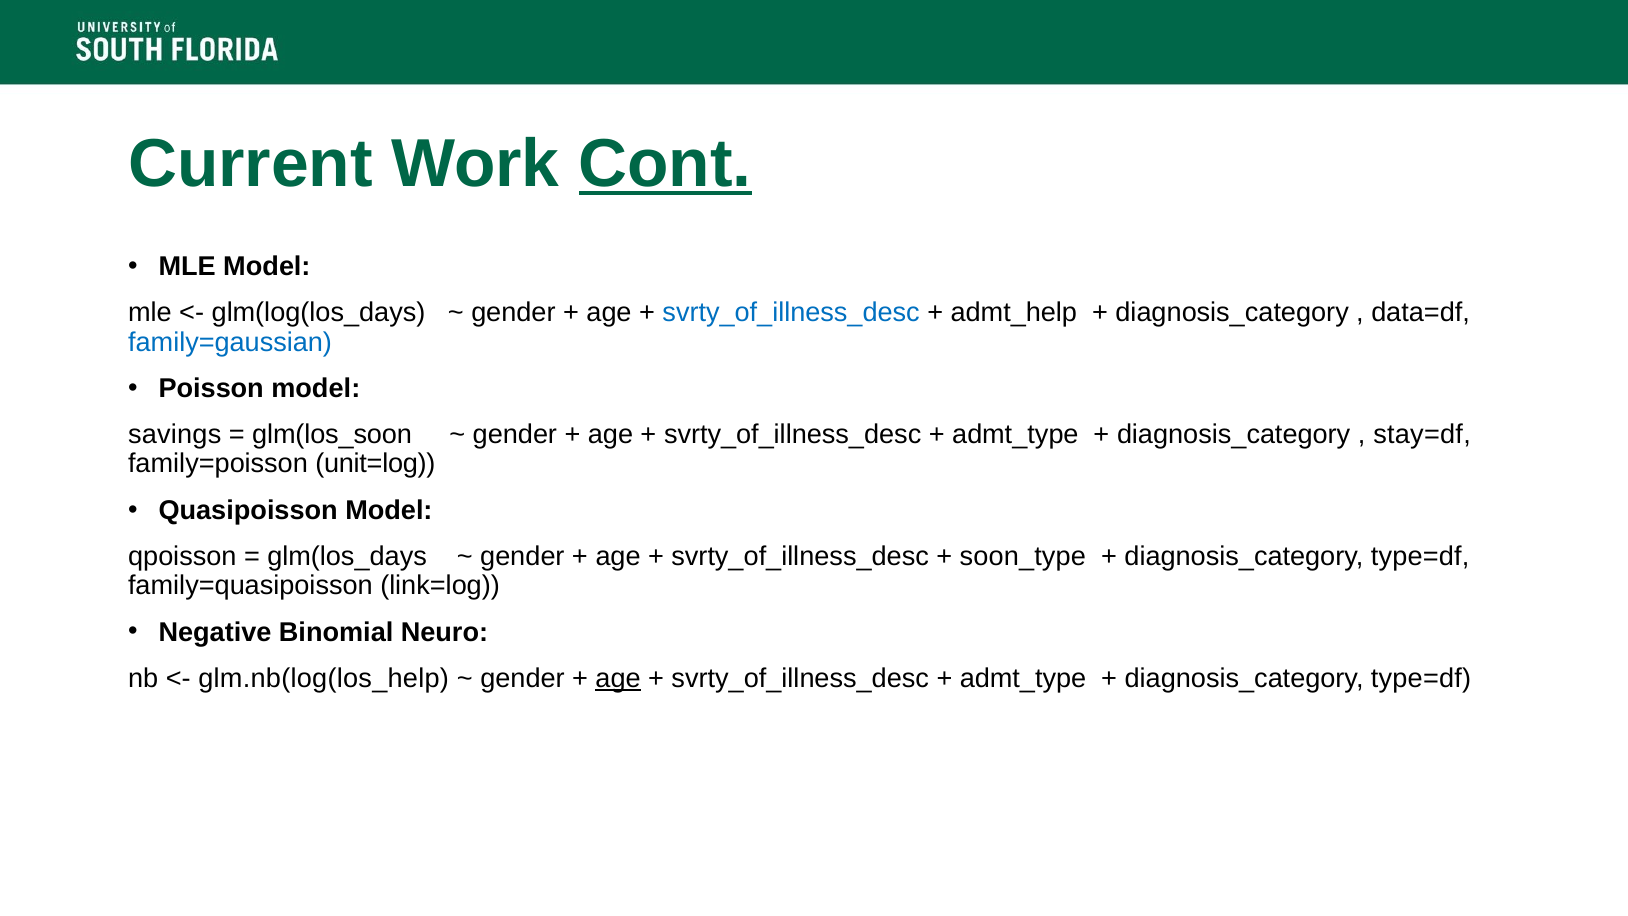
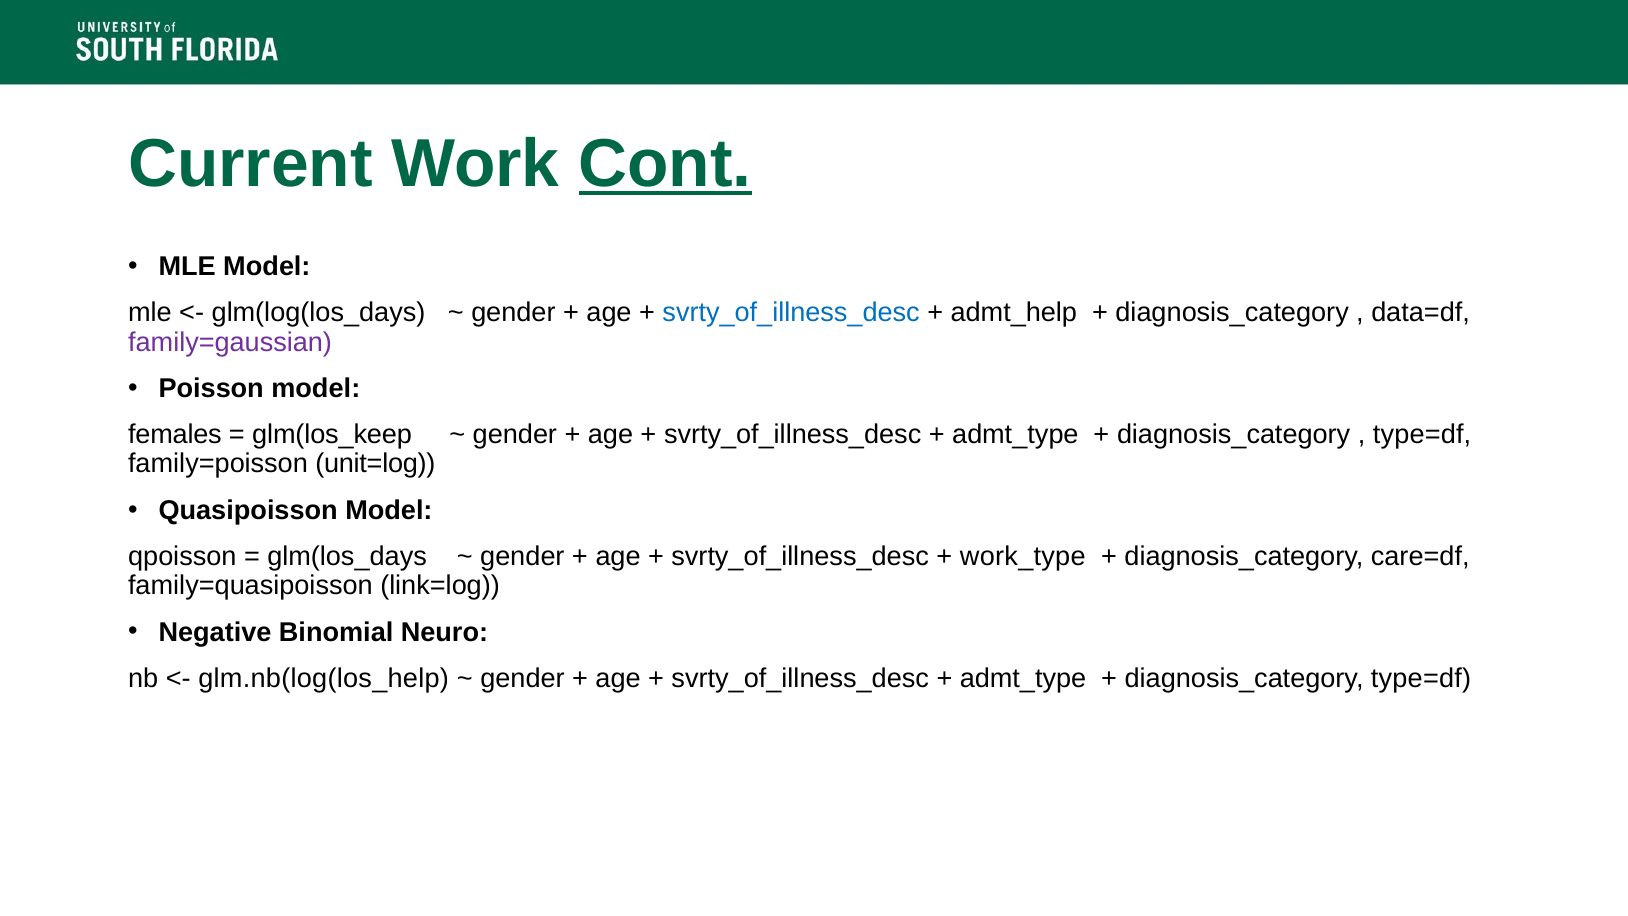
family=gaussian colour: blue -> purple (230, 342)
savings: savings -> females (175, 435)
glm(los_soon: glm(los_soon -> glm(los_keep (332, 435)
stay=df: stay=df -> type=df (1422, 435)
soon_type: soon_type -> work_type (1023, 556)
type=df: type=df -> care=df (1420, 556)
age underline: present -> none (618, 678)
